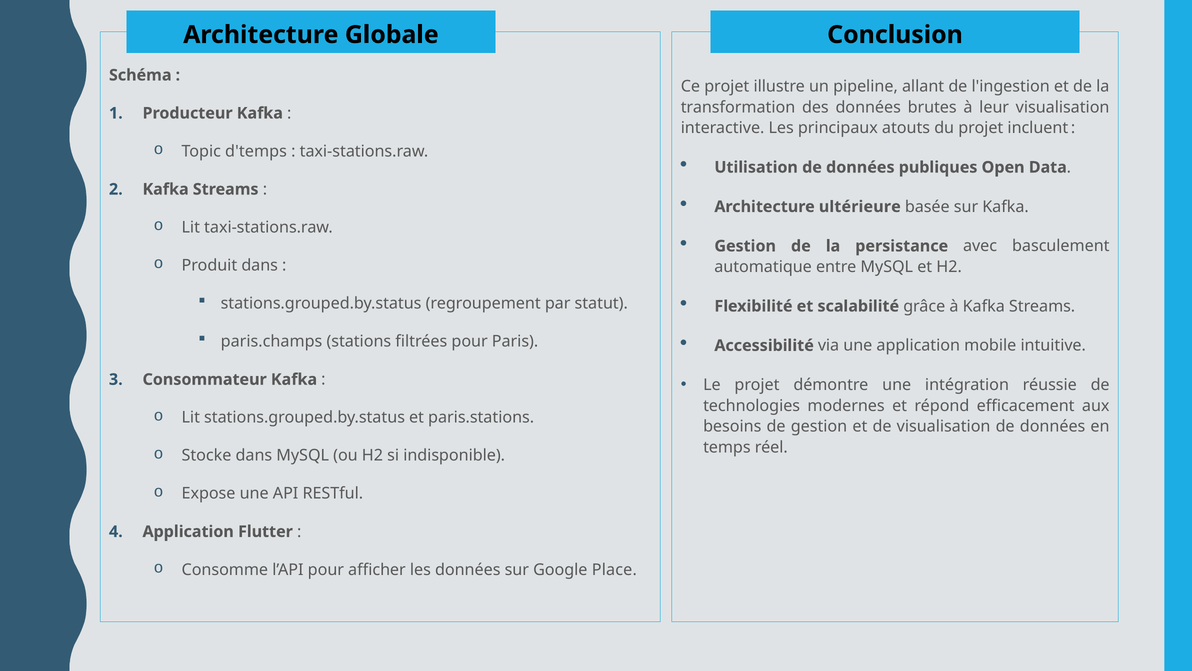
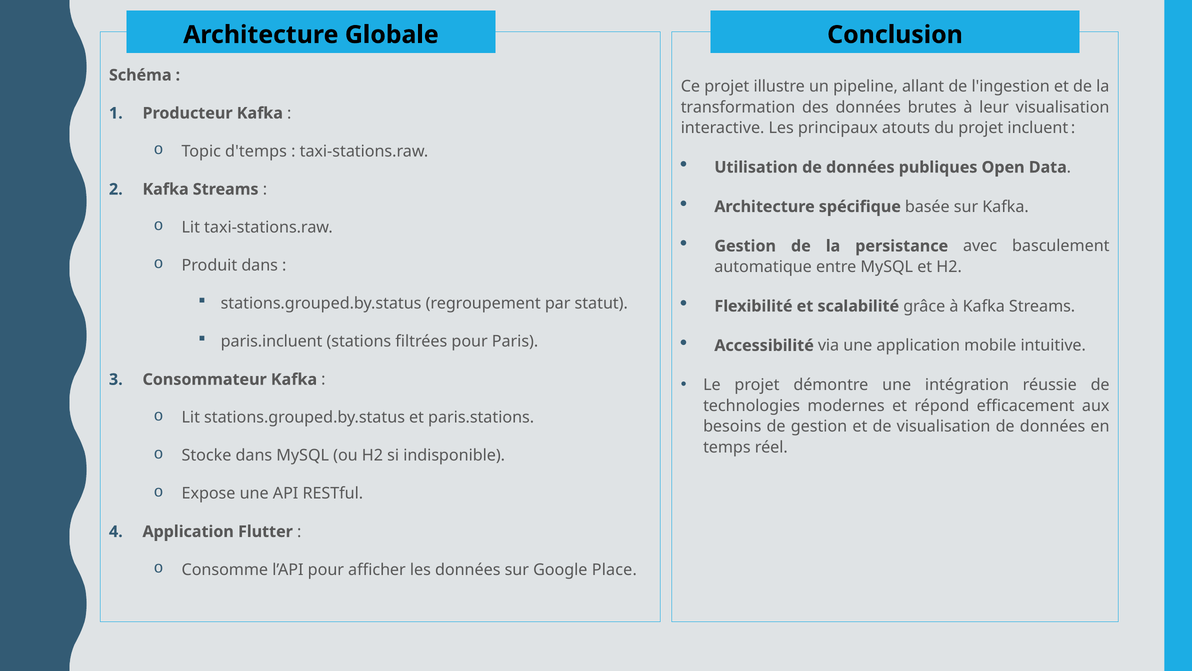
ultérieure: ultérieure -> spécifique (860, 207)
paris.champs: paris.champs -> paris.incluent (272, 341)
